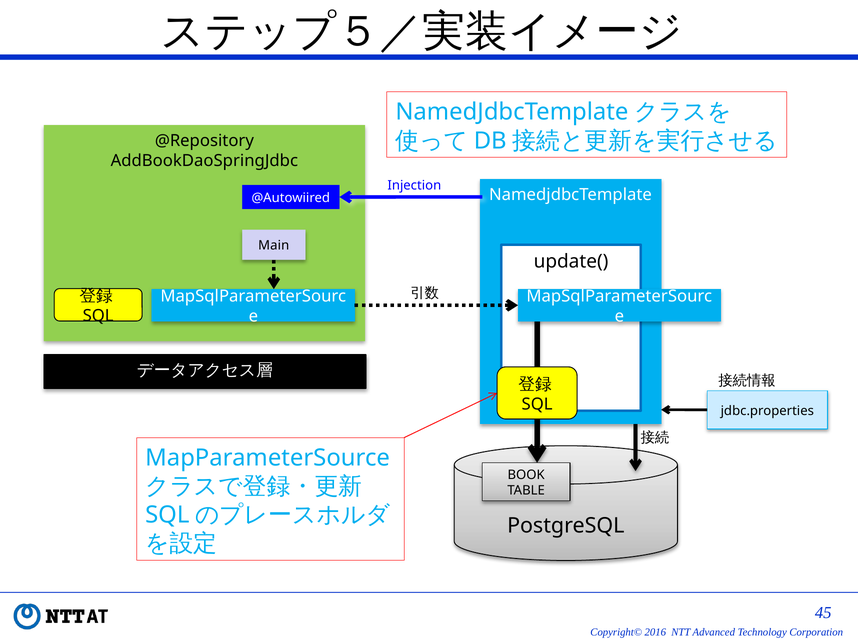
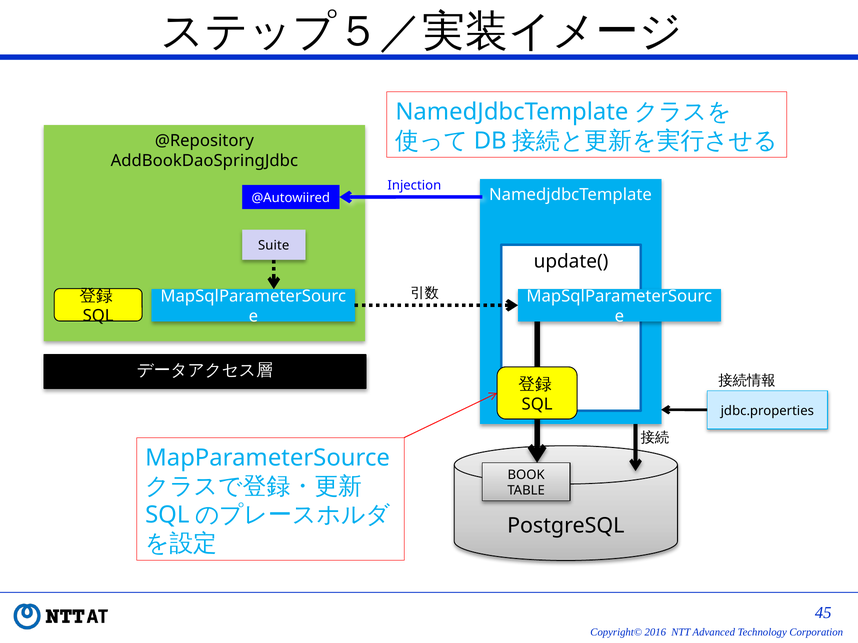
Main: Main -> Suite (274, 246)
